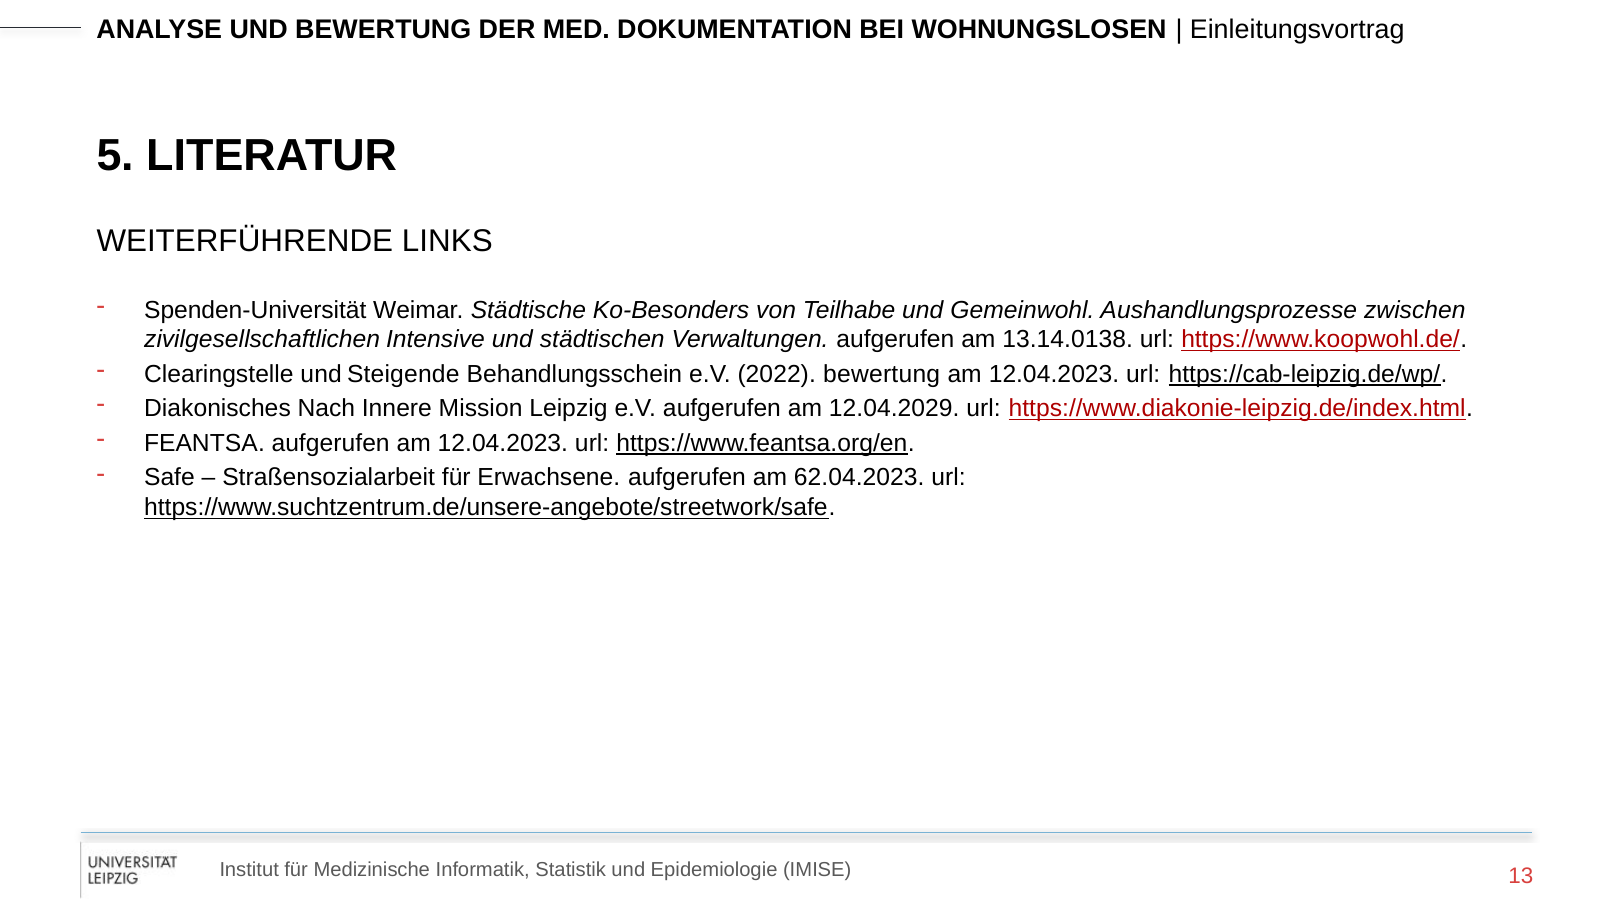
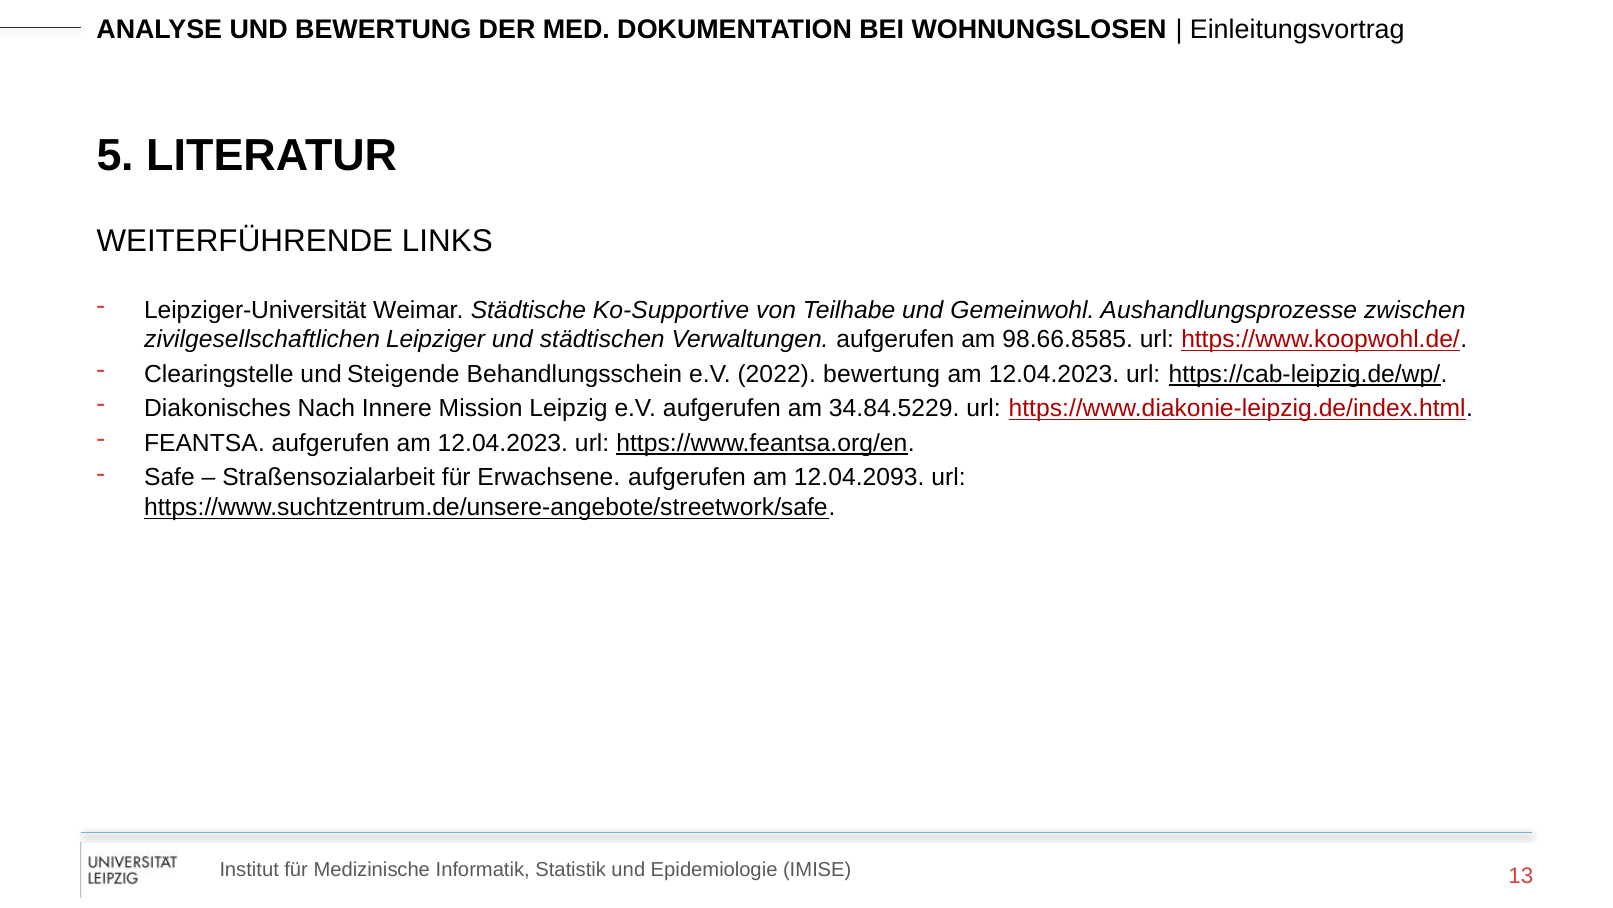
Spenden-Universität: Spenden-Universität -> Leipziger-Universität (255, 310)
Ko-Besonders: Ko-Besonders -> Ko-Supportive (671, 310)
Intensive: Intensive -> Leipziger (435, 339)
13.14.0138: 13.14.0138 -> 98.66.8585 (1068, 339)
12.04.2029: 12.04.2029 -> 34.84.5229 (894, 408)
62.04.2023: 62.04.2023 -> 12.04.2093 (859, 477)
